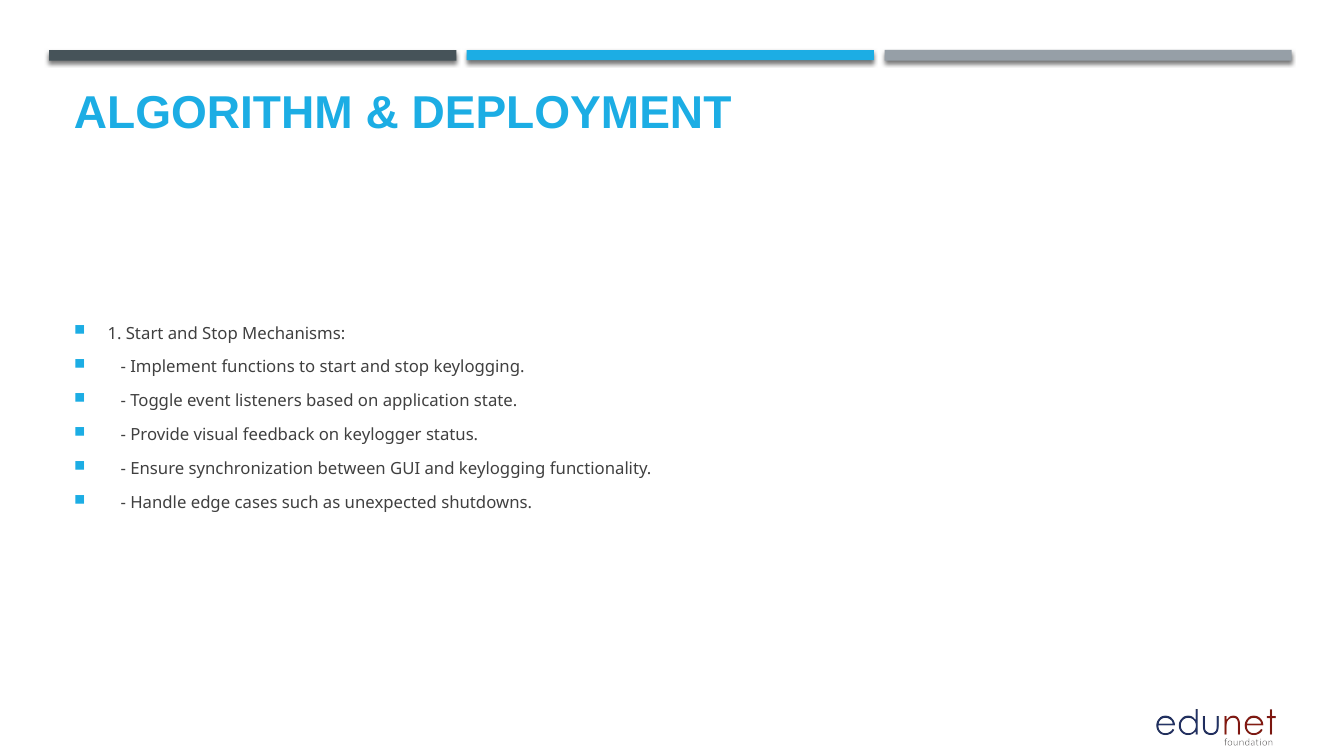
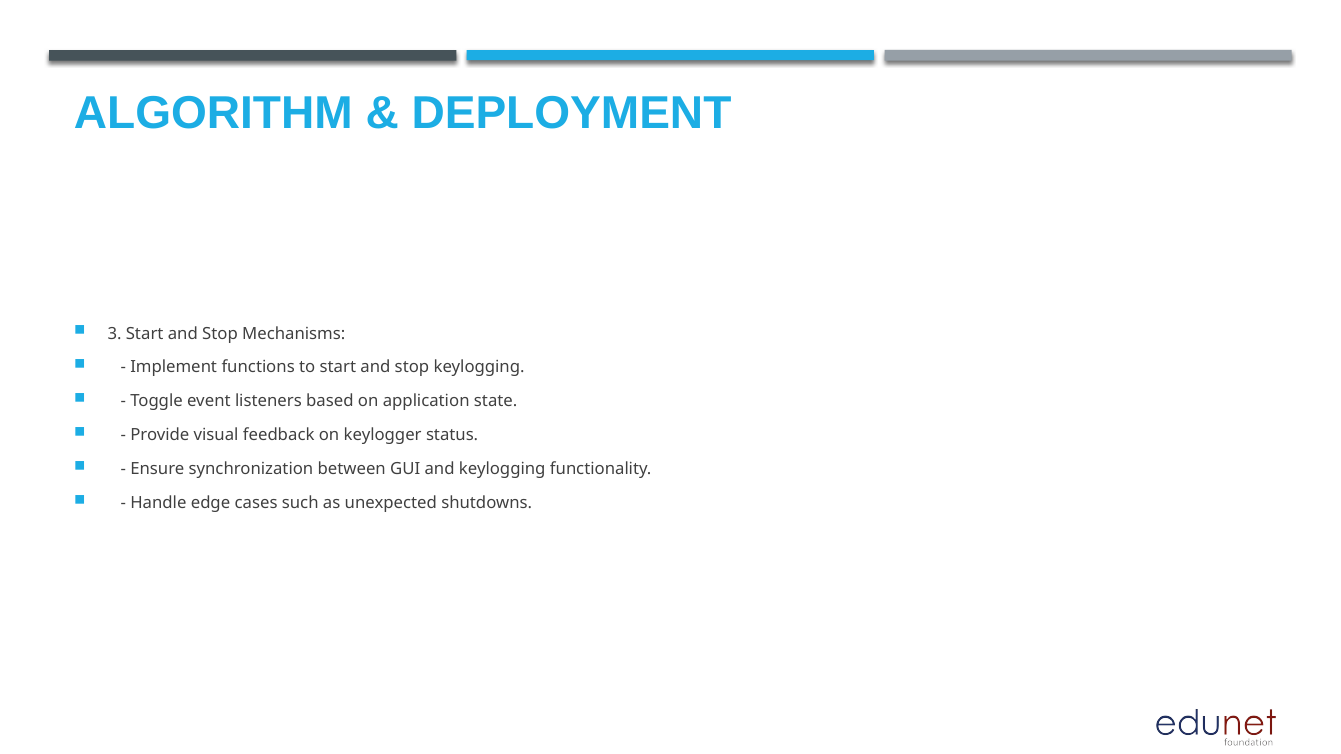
1: 1 -> 3 (115, 334)
